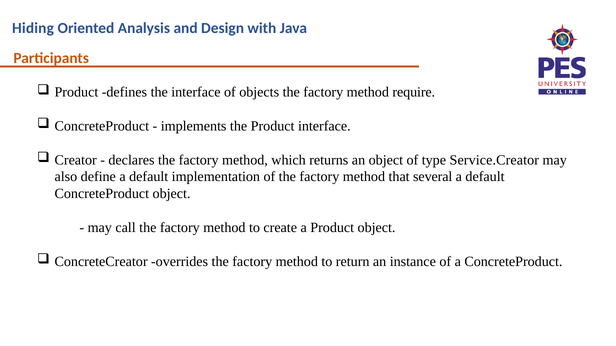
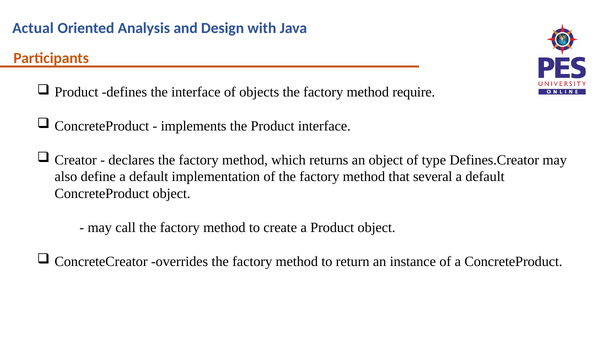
Hiding: Hiding -> Actual (33, 28)
Service.Creator: Service.Creator -> Defines.Creator (494, 160)
